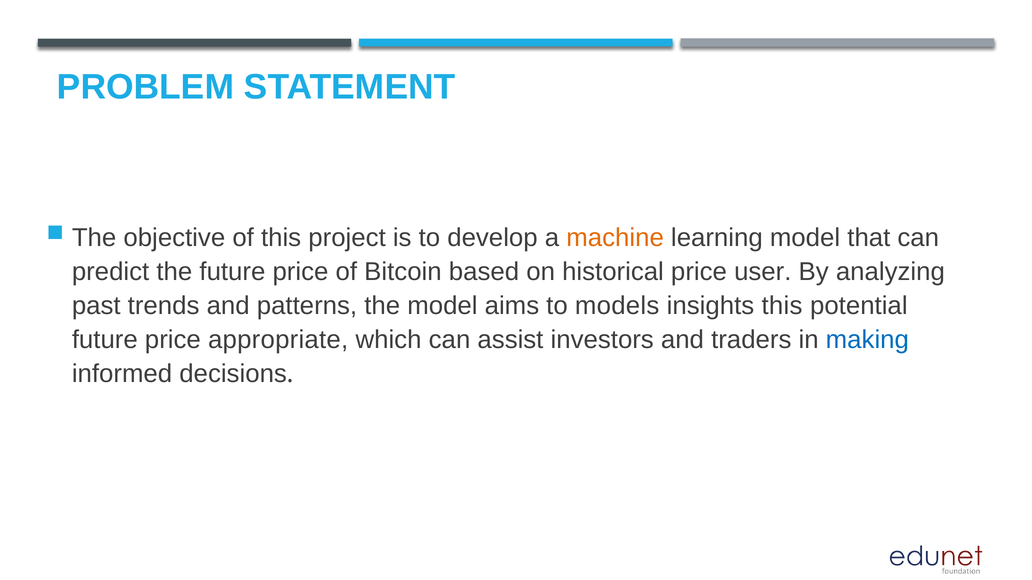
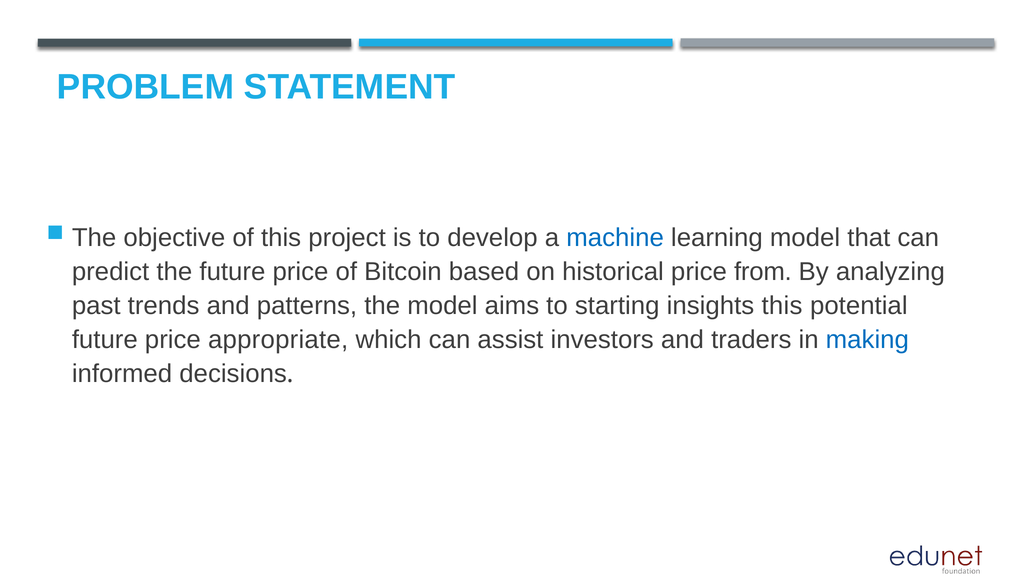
machine colour: orange -> blue (615, 238)
user: user -> from (763, 272)
models: models -> starting (617, 306)
